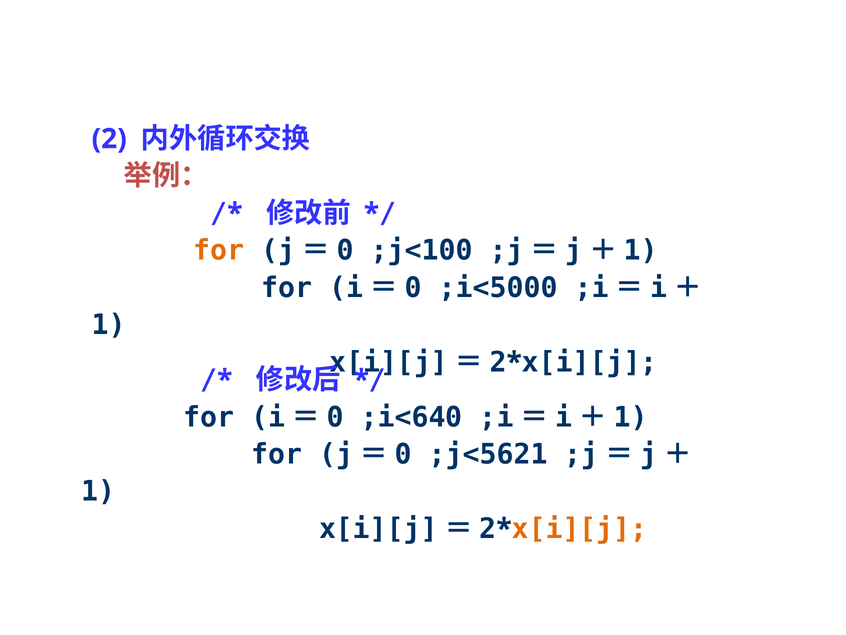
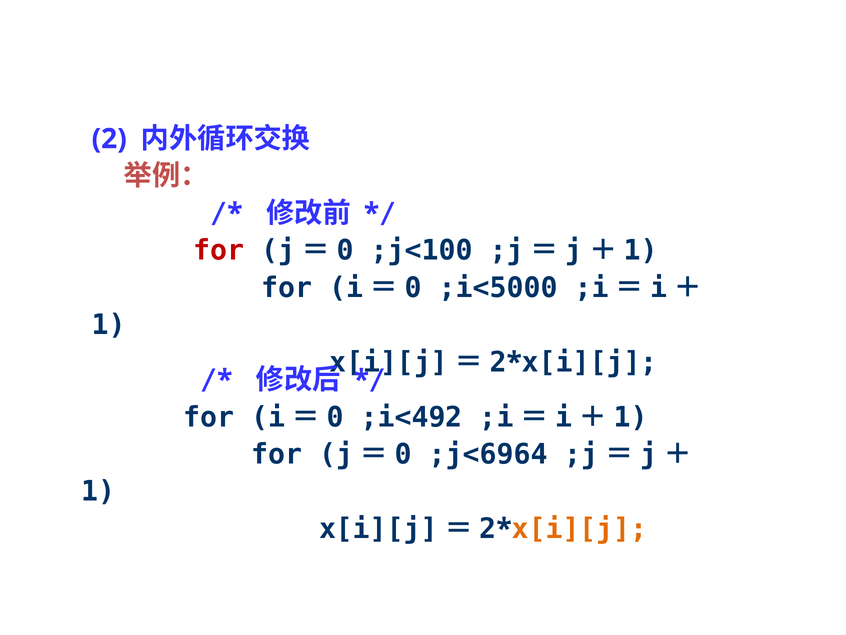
for colour: orange -> red (219, 250)
;i<640: ;i<640 -> ;i<492 (412, 417)
;j<5621: ;j<5621 -> ;j<6964 (488, 454)
